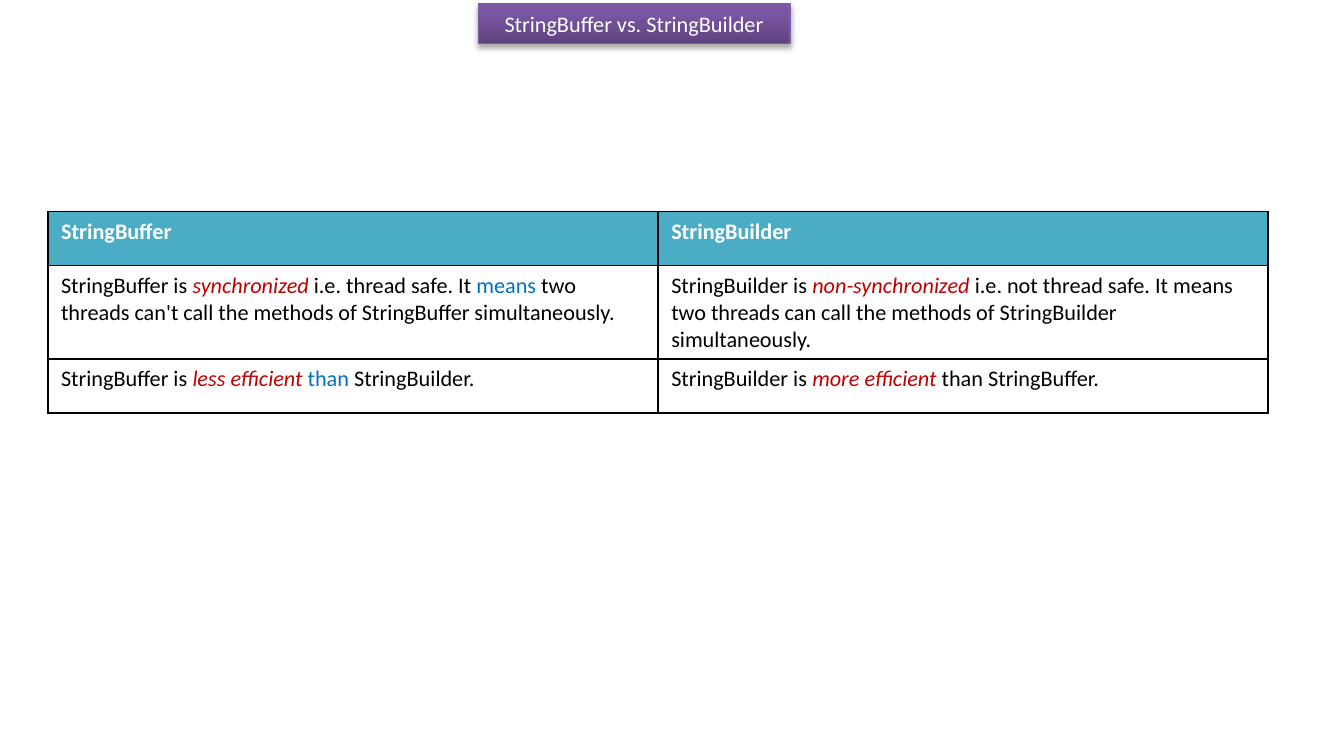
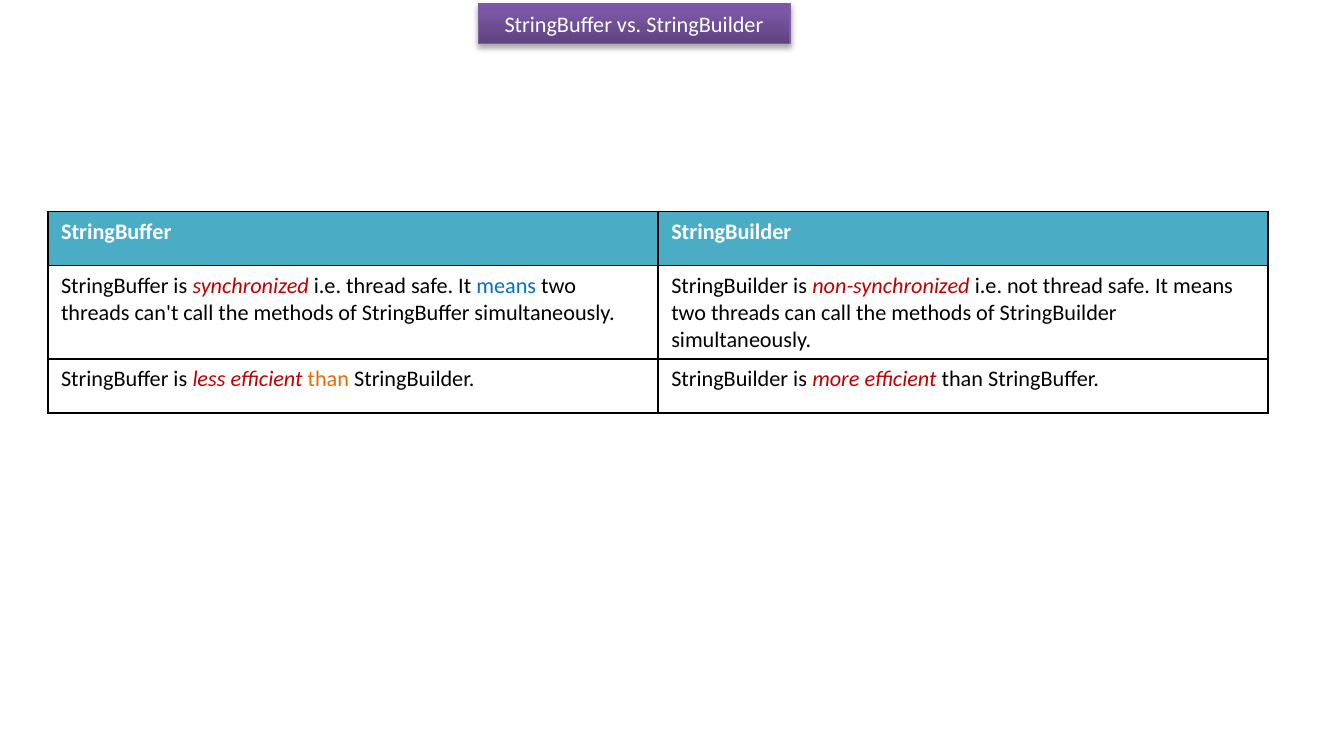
than colour: blue -> orange (328, 379)
